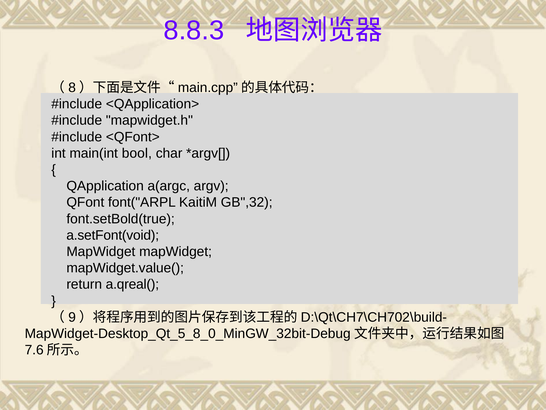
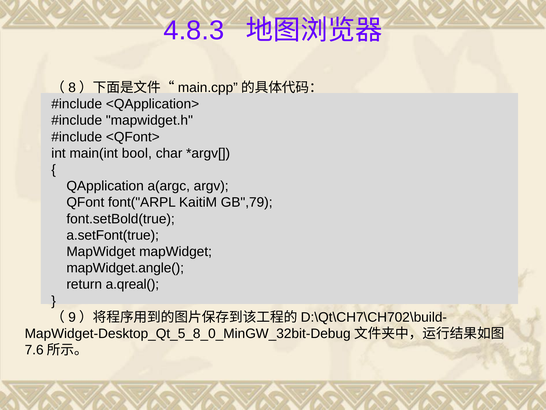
8.8.3: 8.8.3 -> 4.8.3 (194, 30)
GB",32: GB",32 -> GB",79 (247, 202)
a.setFont(void: a.setFont(void -> a.setFont(true (113, 235)
mapWidget.value(: mapWidget.value( -> mapWidget.angle( (125, 268)
